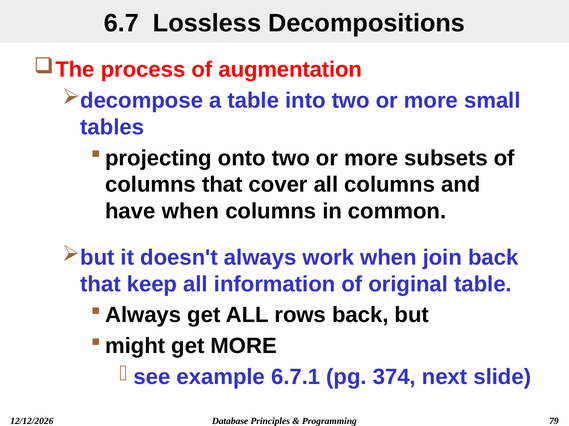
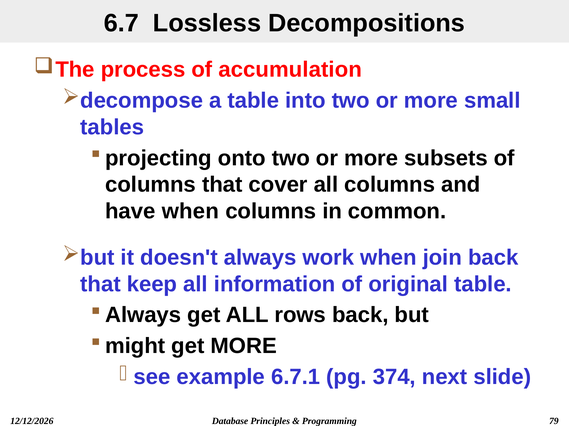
augmentation: augmentation -> accumulation (290, 70)
